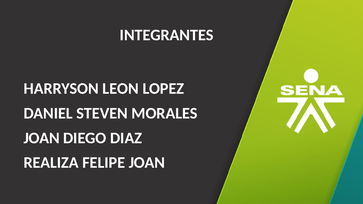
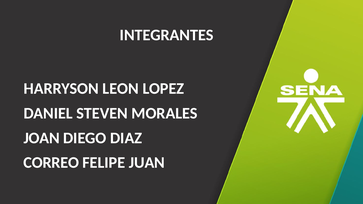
REALIZA: REALIZA -> CORREO (51, 163)
FELIPE JOAN: JOAN -> JUAN (147, 163)
